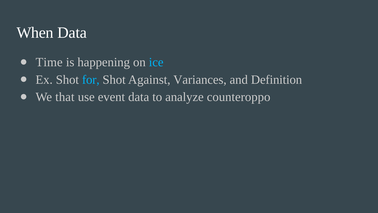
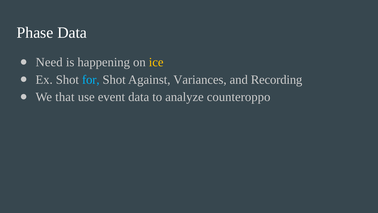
When: When -> Phase (35, 33)
Time: Time -> Need (49, 62)
ice colour: light blue -> yellow (156, 62)
Definition: Definition -> Recording (277, 80)
